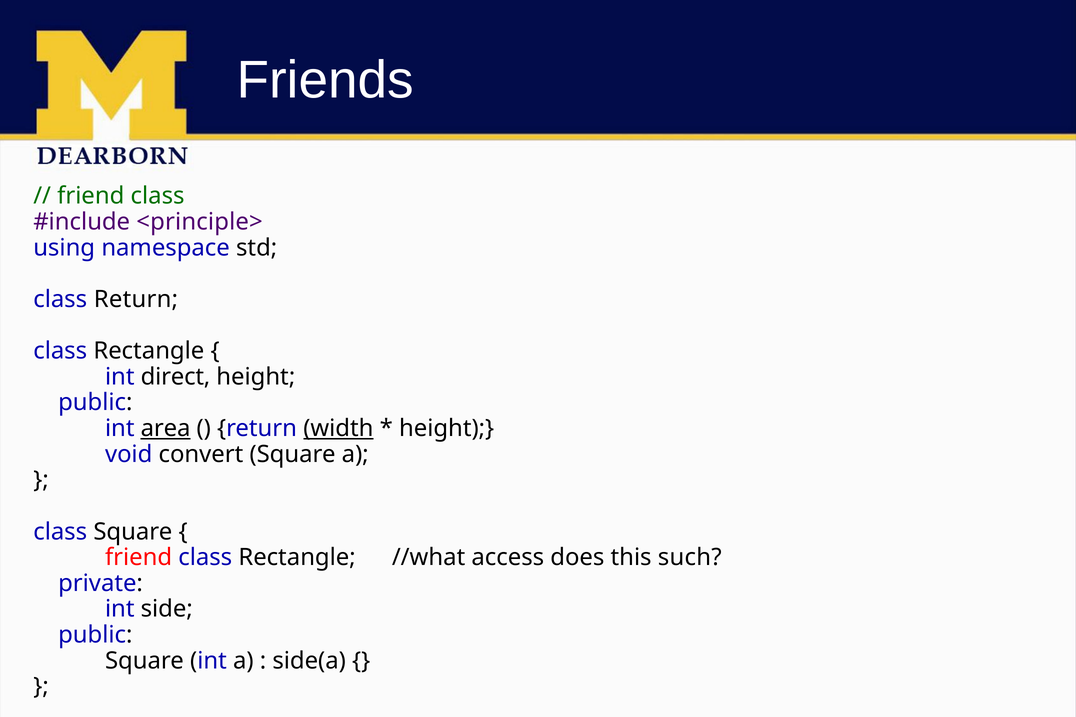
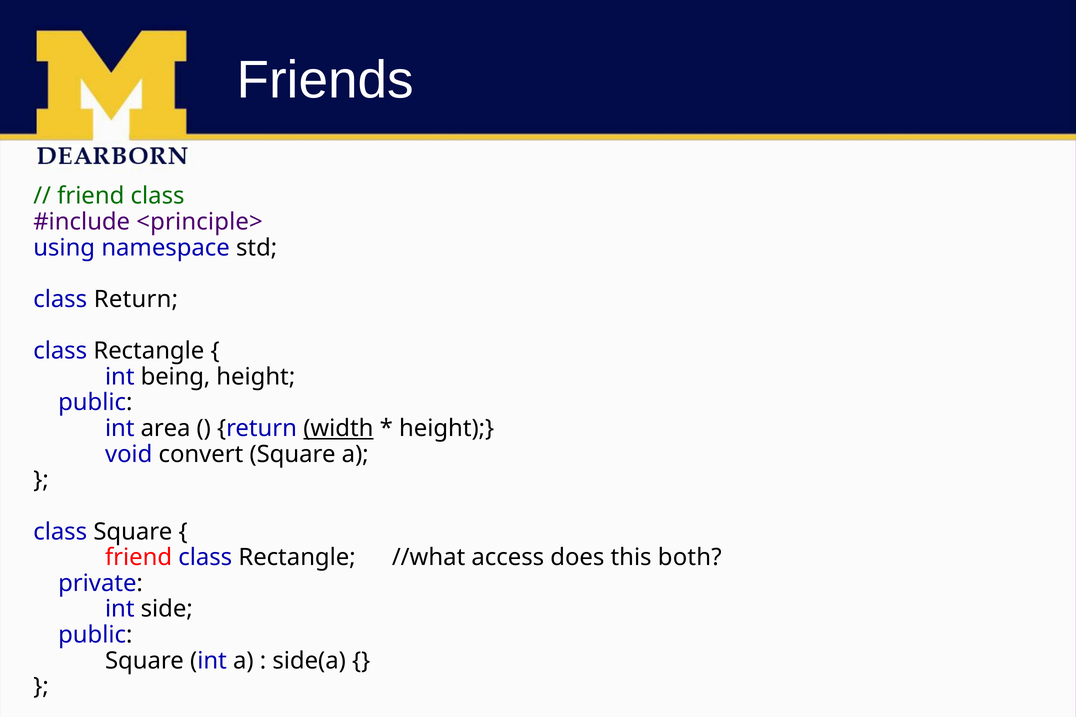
direct: direct -> being (175, 377)
area underline: present -> none (166, 429)
such: such -> both (690, 558)
